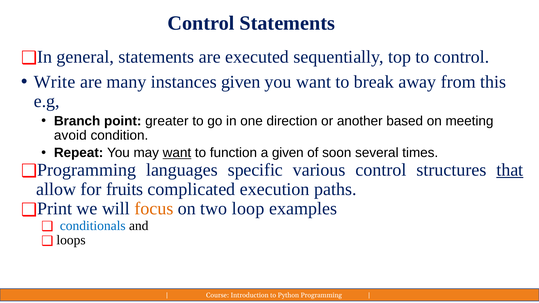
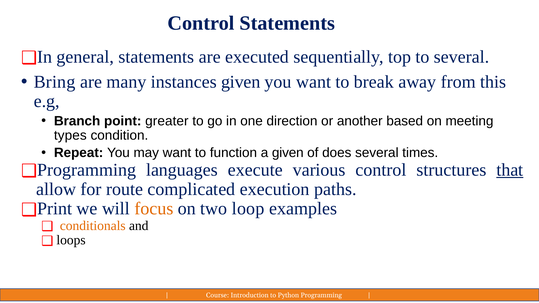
to control: control -> several (462, 57)
Write: Write -> Bring (55, 82)
avoid: avoid -> types (70, 136)
want underline: present -> none (177, 153)
soon: soon -> does (337, 153)
specific: specific -> execute (255, 170)
fruits: fruits -> route (125, 189)
conditionals colour: blue -> orange (93, 226)
